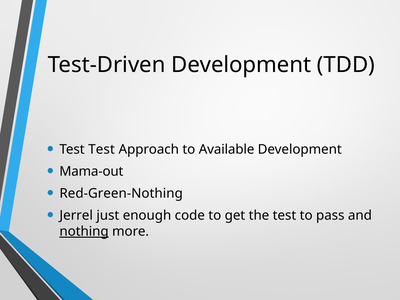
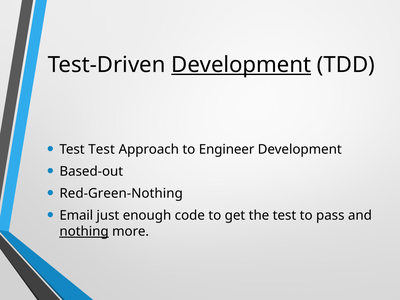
Development underline: none -> present (241, 65)
Available: Available -> Engineer (227, 149)
Mama-out: Mama-out -> Based-out (91, 171)
Jerrel: Jerrel -> Email (76, 215)
